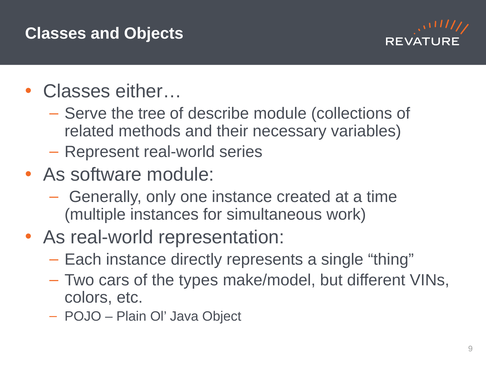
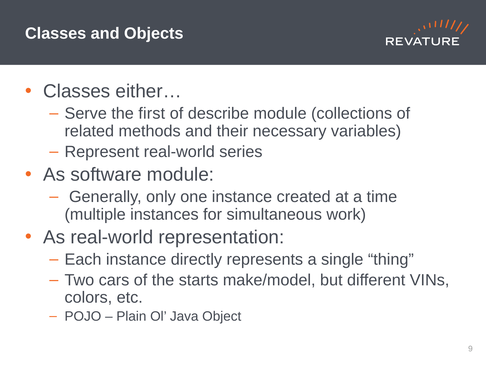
tree: tree -> first (152, 113)
types: types -> starts (199, 280)
